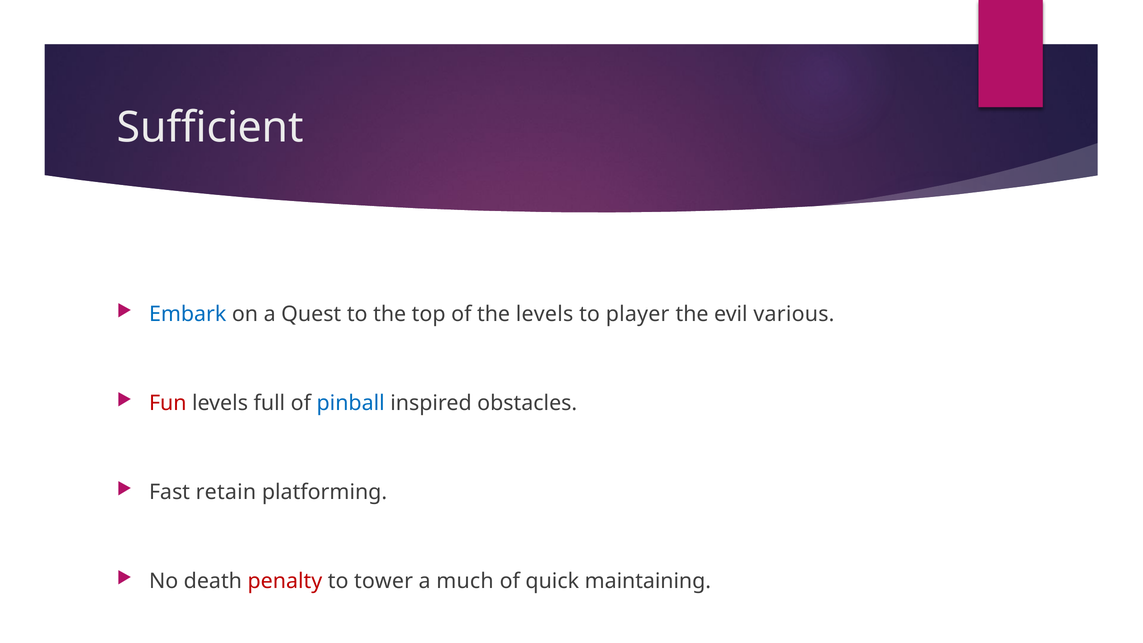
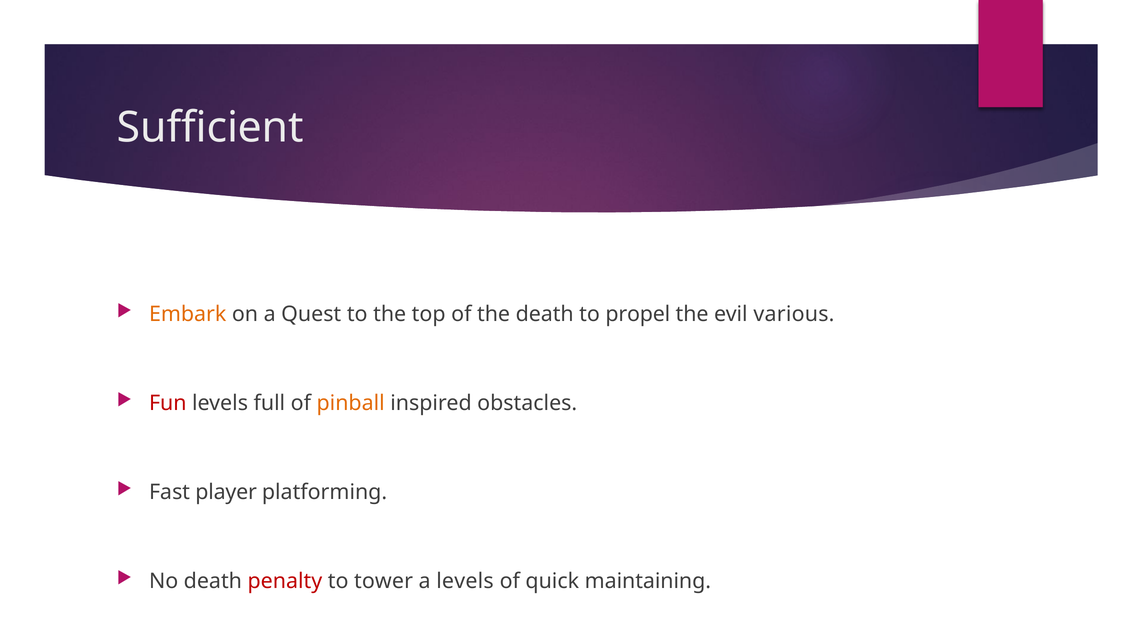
Embark colour: blue -> orange (188, 314)
the levels: levels -> death (545, 314)
player: player -> propel (638, 314)
pinball colour: blue -> orange (351, 403)
retain: retain -> player (226, 492)
a much: much -> levels (465, 581)
